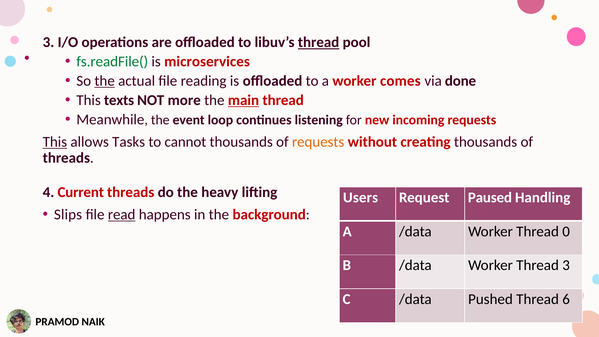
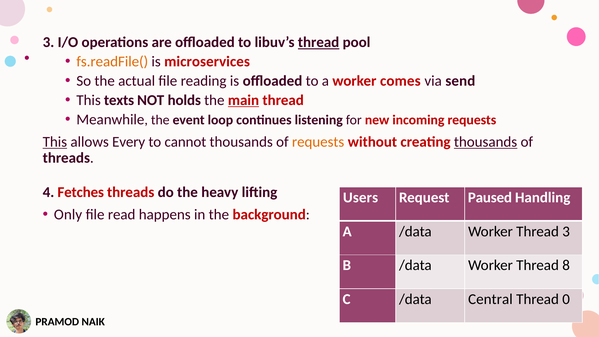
fs.readFile( colour: green -> orange (112, 62)
the underline: present -> none (105, 81)
done: done -> send (460, 81)
more: more -> holds (184, 100)
Tasks: Tasks -> Every (129, 142)
thousands underline: none -> present (486, 142)
Current: Current -> Fetches (81, 192)
Slips: Slips -> Only (68, 214)
read underline: present -> none (122, 214)
Thread 0: 0 -> 3 (566, 231)
Thread 3: 3 -> 8 (566, 265)
Pushed: Pushed -> Central (490, 299)
6: 6 -> 0 (566, 299)
